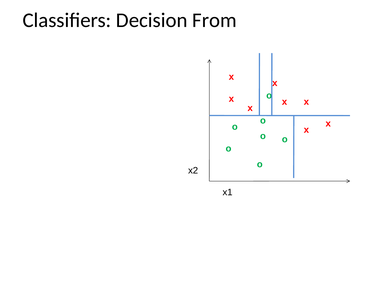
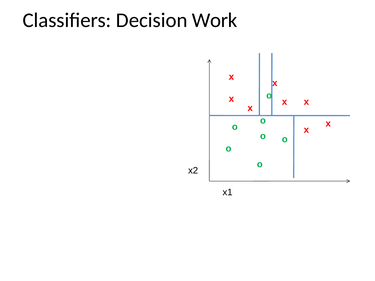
From: From -> Work (215, 20)
